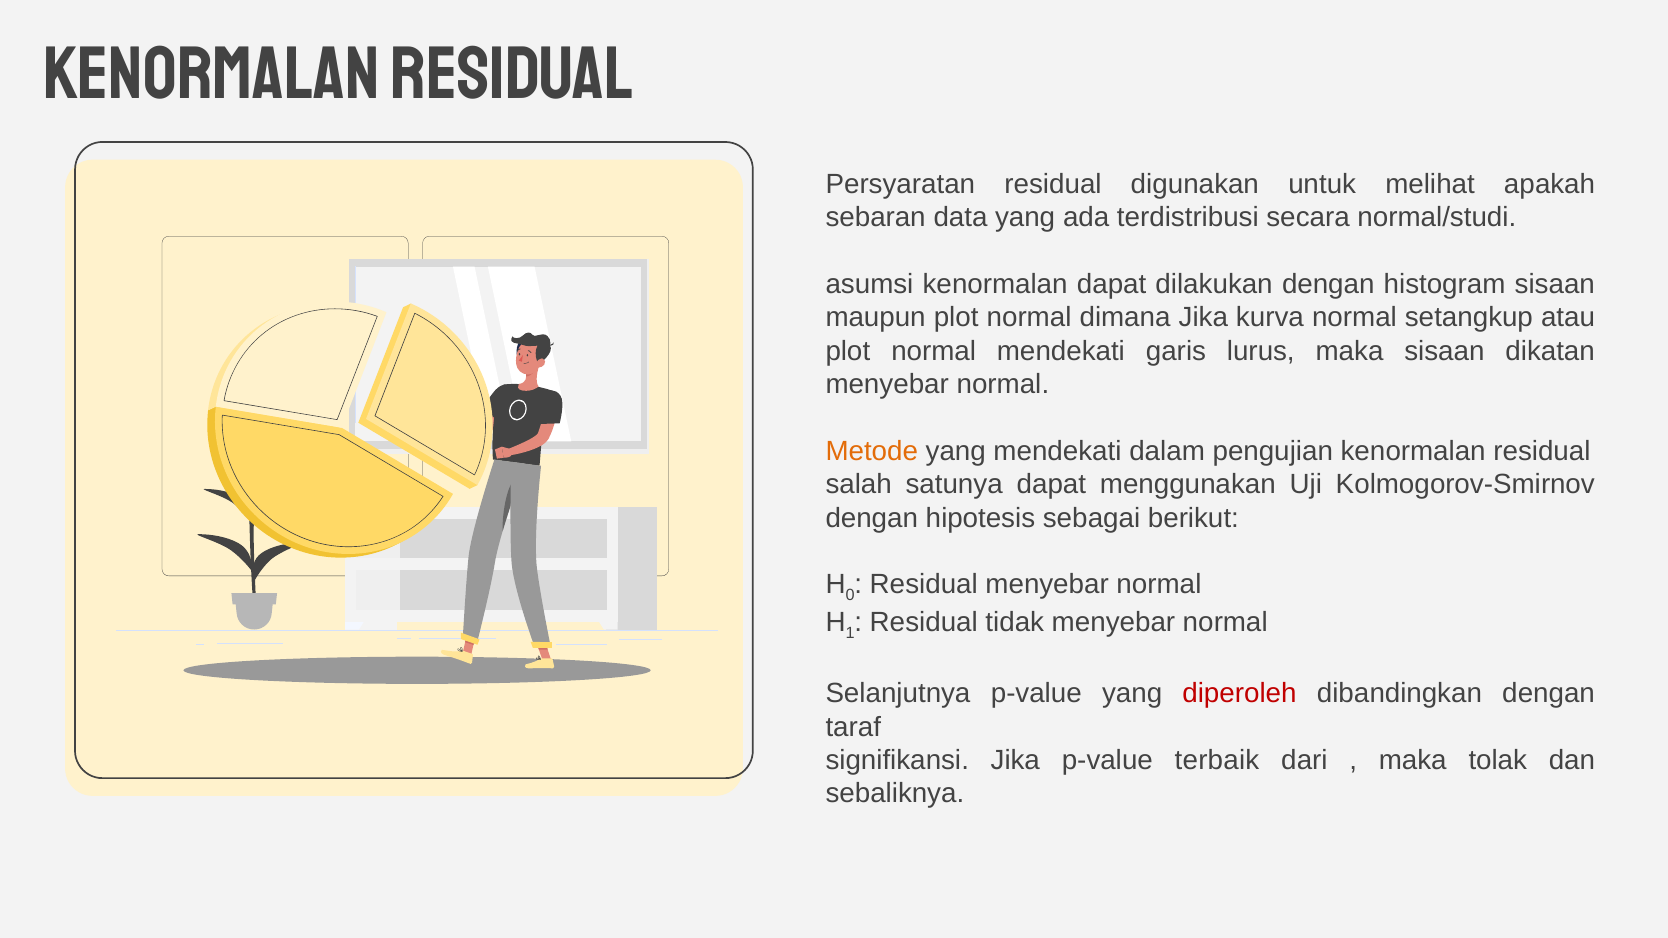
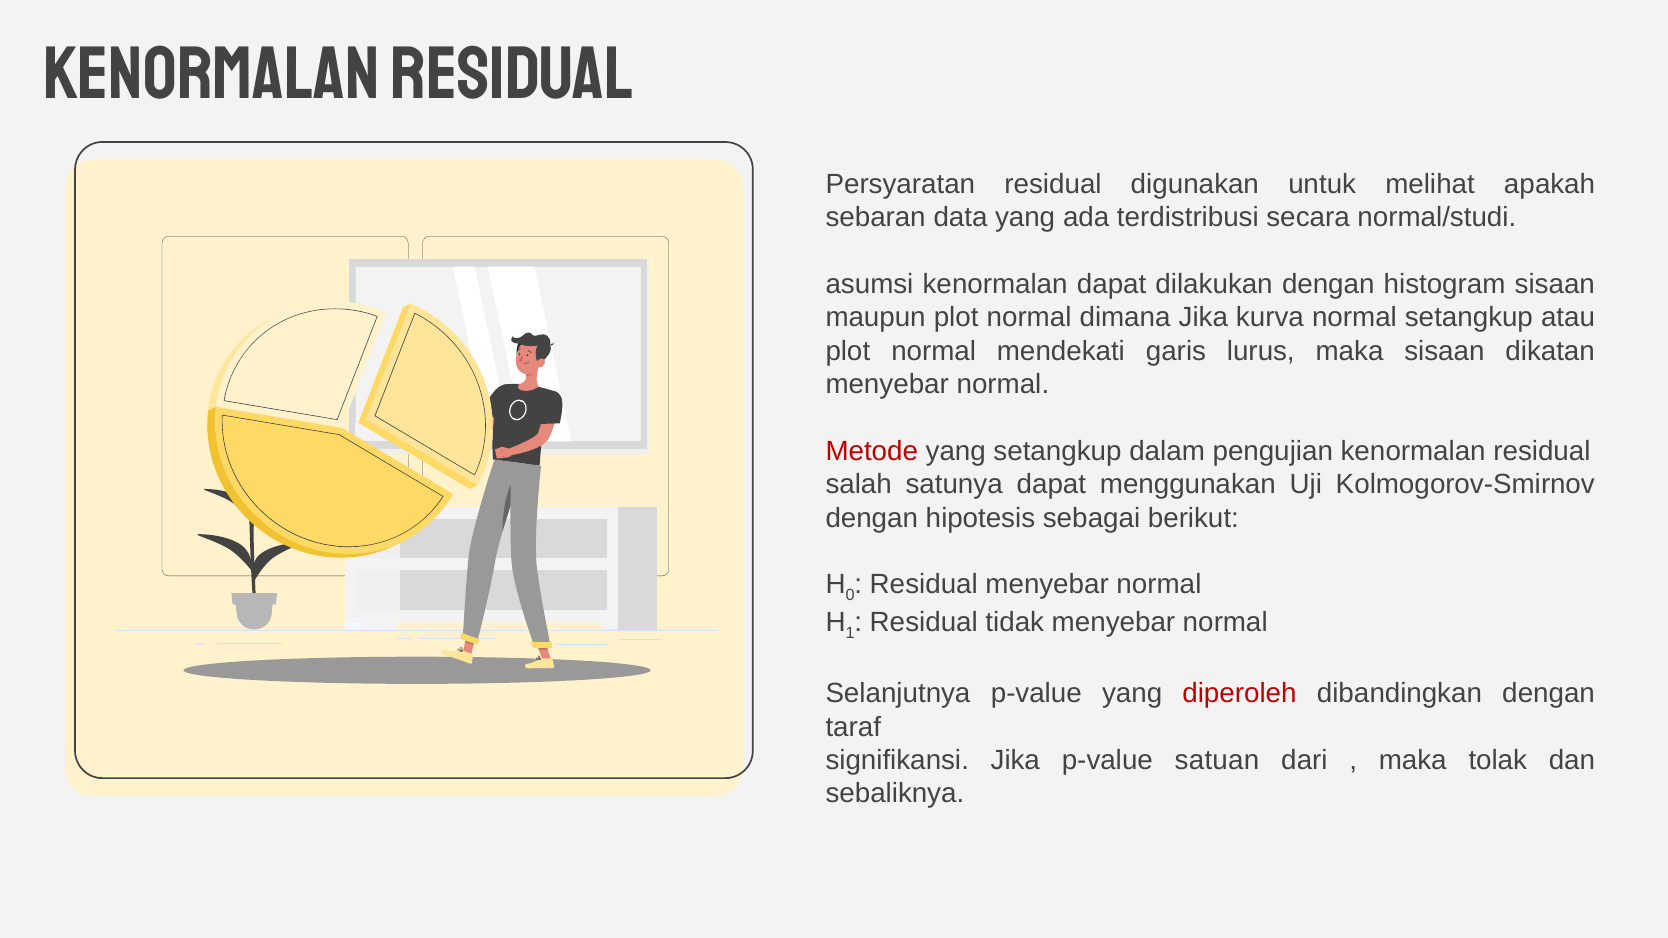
Metode colour: orange -> red (872, 451)
yang mendekati: mendekati -> setangkup (1057, 451)
terbaik: terbaik -> satuan (1217, 761)
